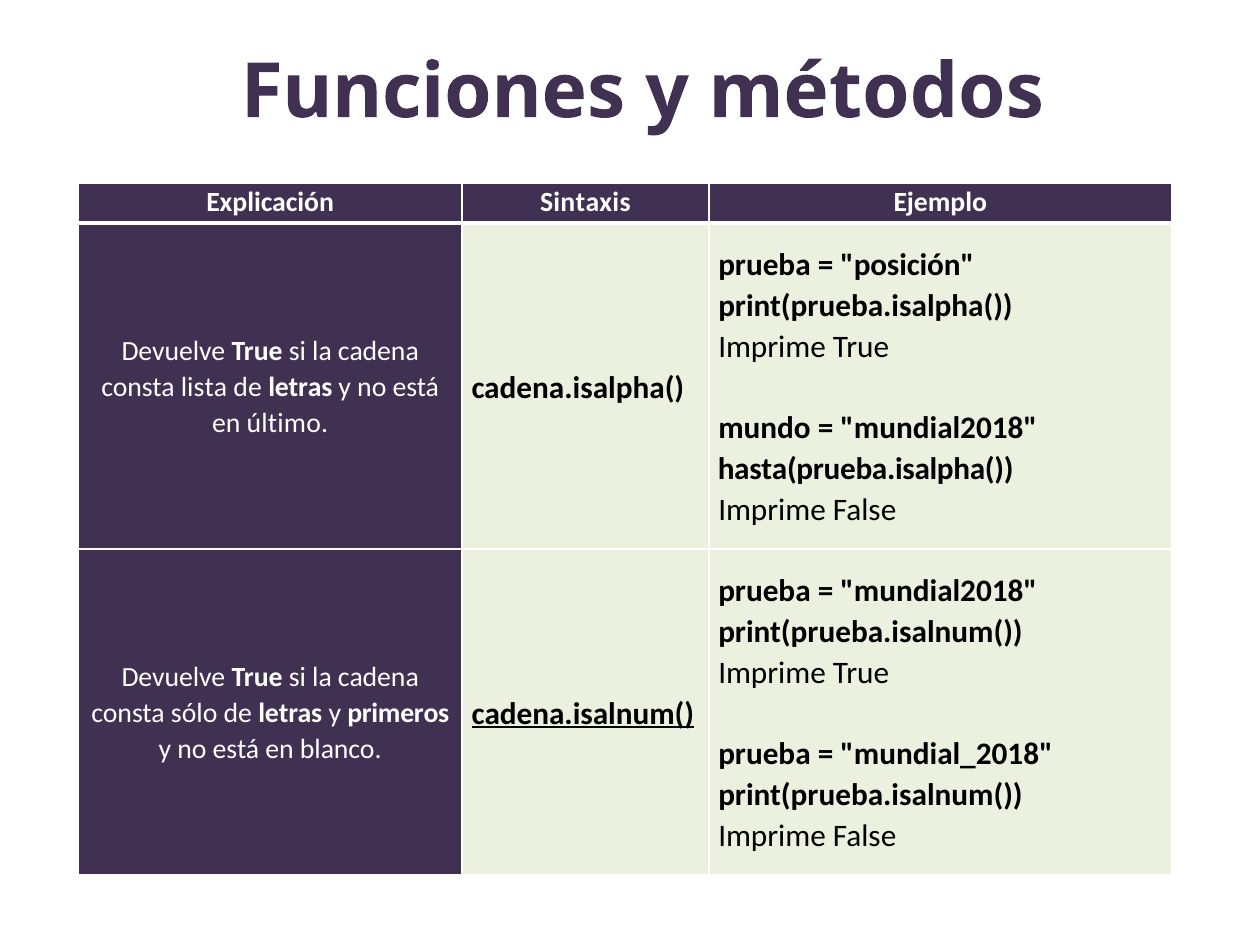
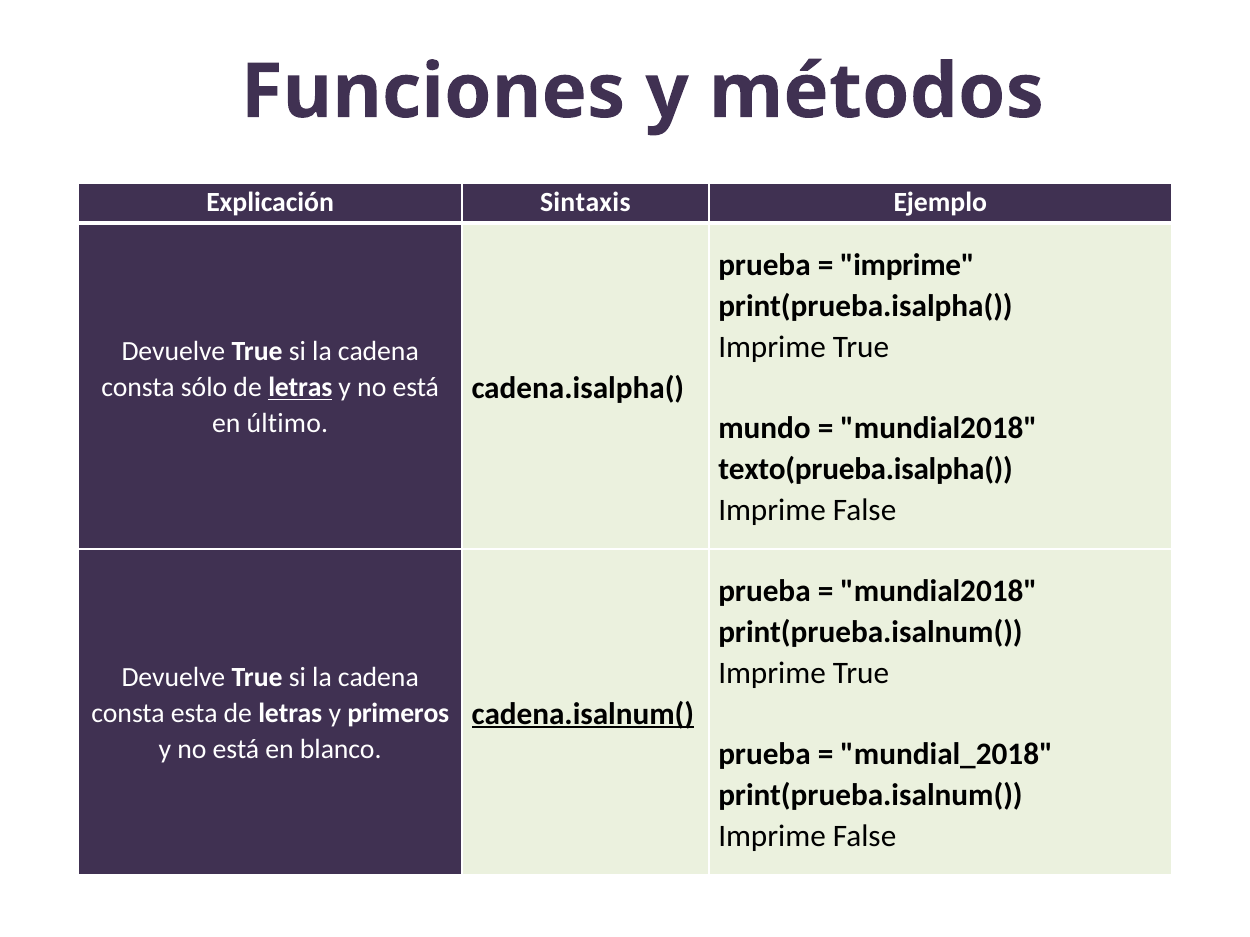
posición: posición -> imprime (907, 266)
lista: lista -> sólo (204, 388)
letras underline: none -> present (300, 388)
hasta(prueba.isalpha(: hasta(prueba.isalpha( -> texto(prueba.isalpha( (866, 470)
sólo: sólo -> esta (194, 714)
